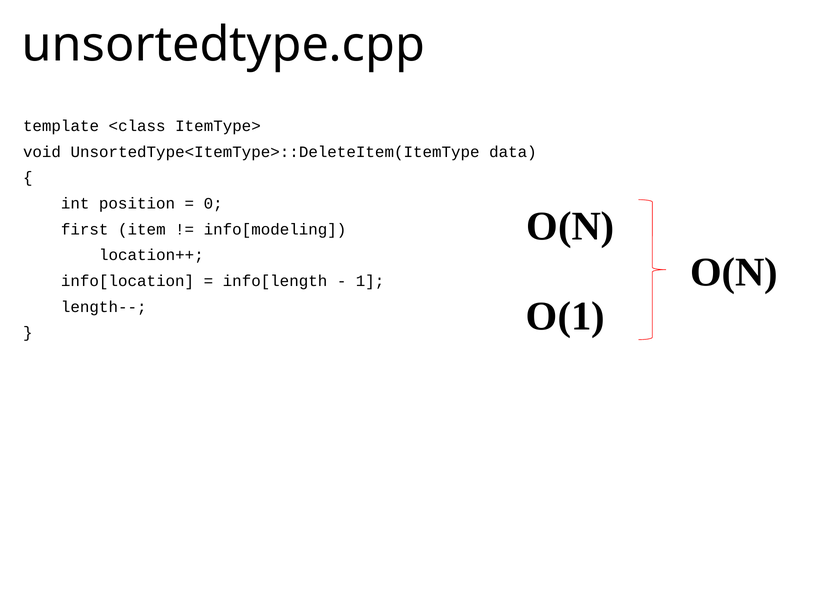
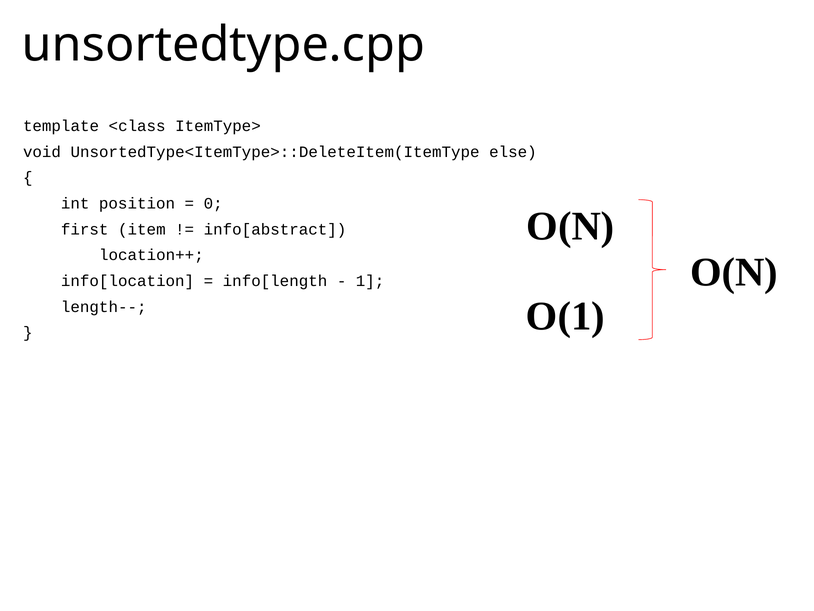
data: data -> else (513, 152)
info[modeling: info[modeling -> info[abstract (275, 229)
